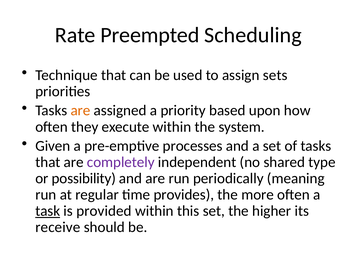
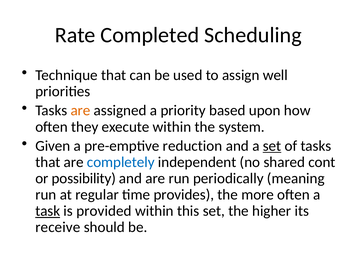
Preempted: Preempted -> Completed (150, 35)
sets: sets -> well (275, 75)
processes: processes -> reduction (193, 146)
set underline: none -> present (272, 146)
completely colour: purple -> blue (121, 162)
type: type -> cont (322, 162)
